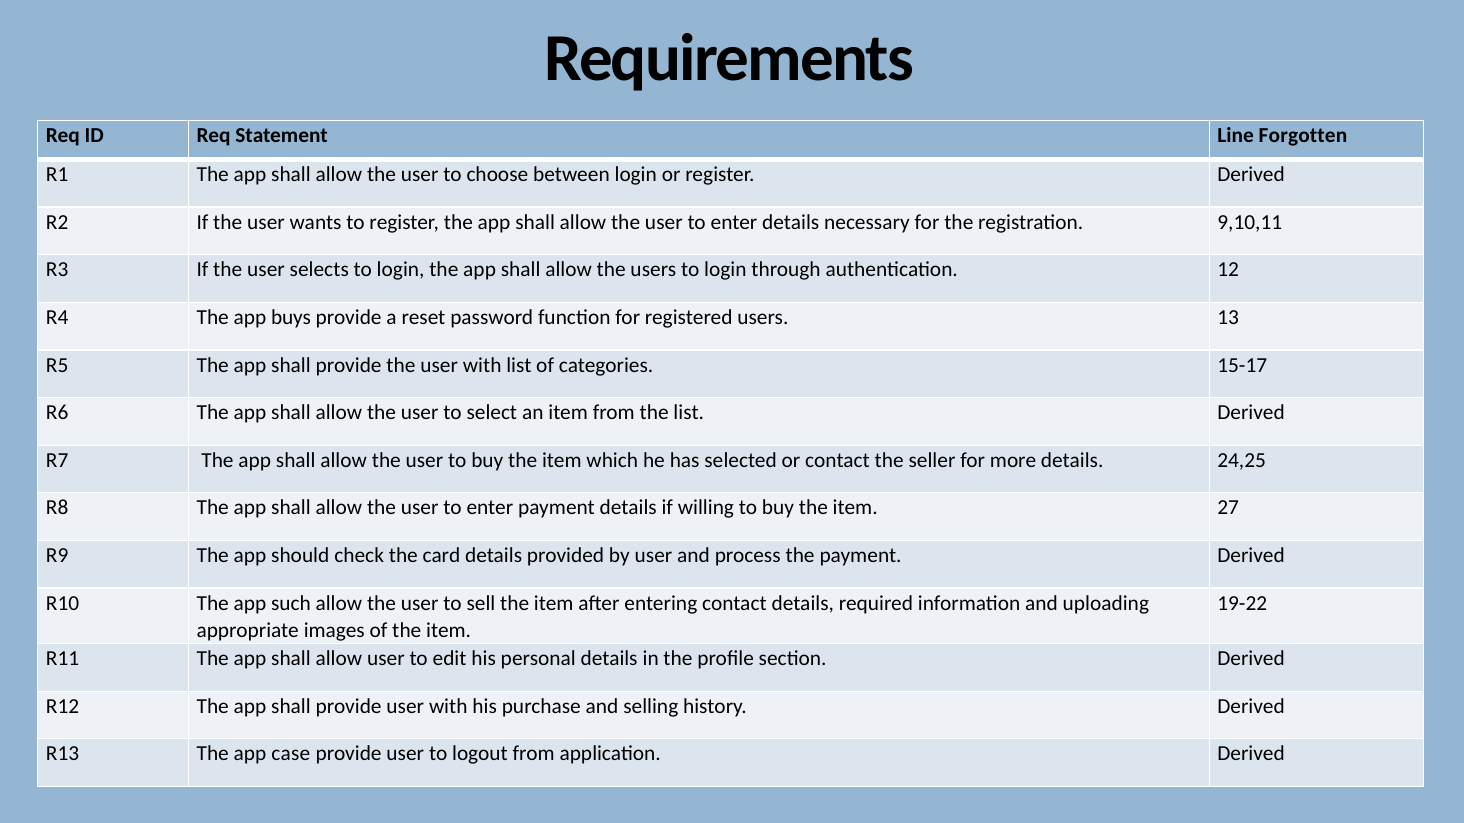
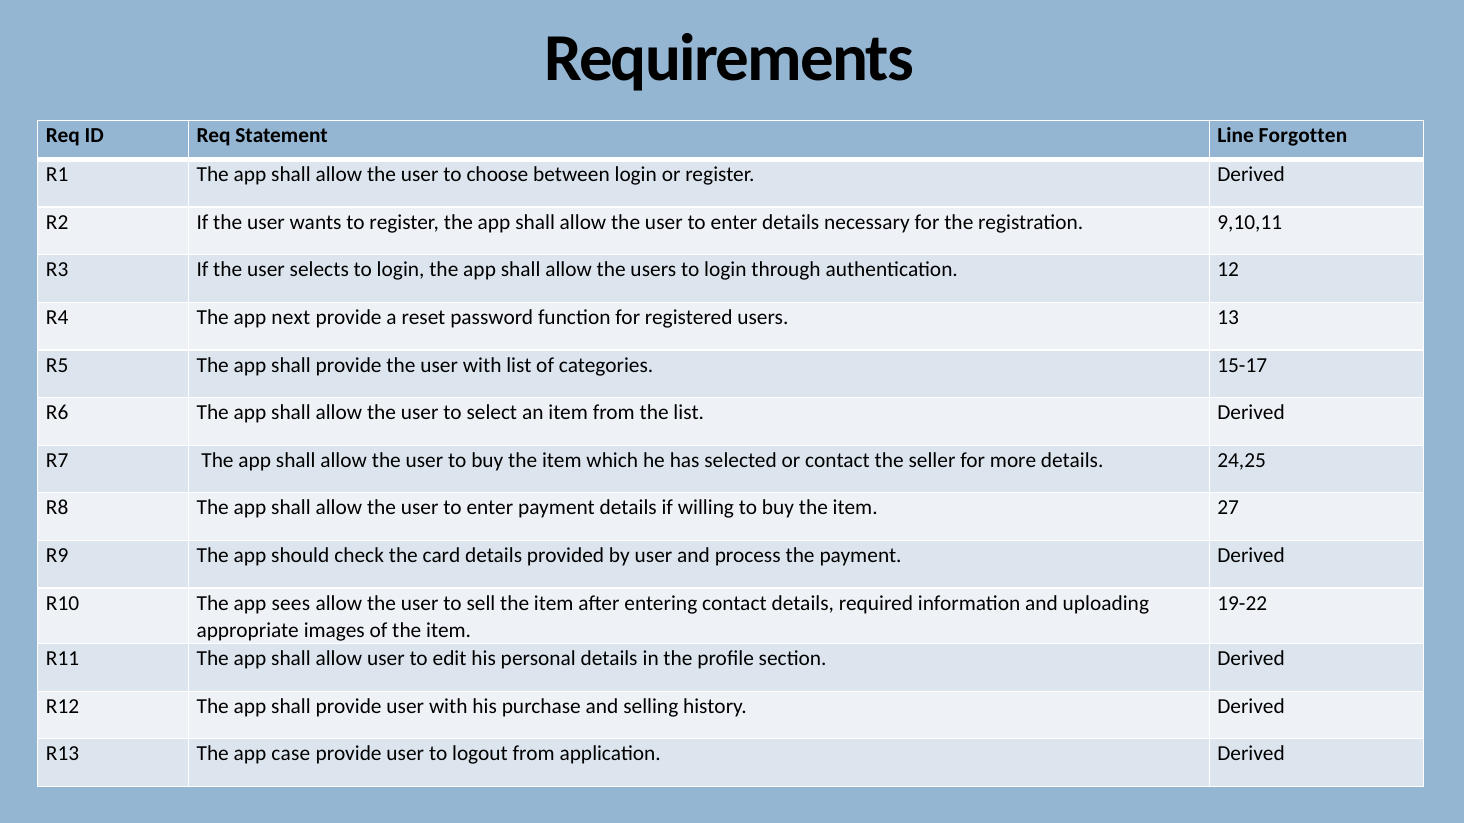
buys: buys -> next (291, 318)
such: such -> sees (291, 603)
